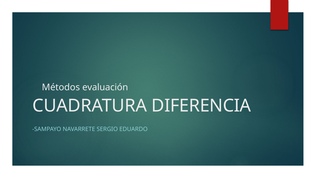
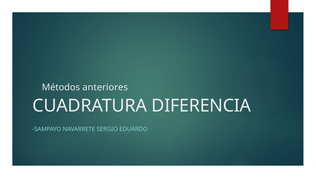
evaluación: evaluación -> anteriores (105, 87)
